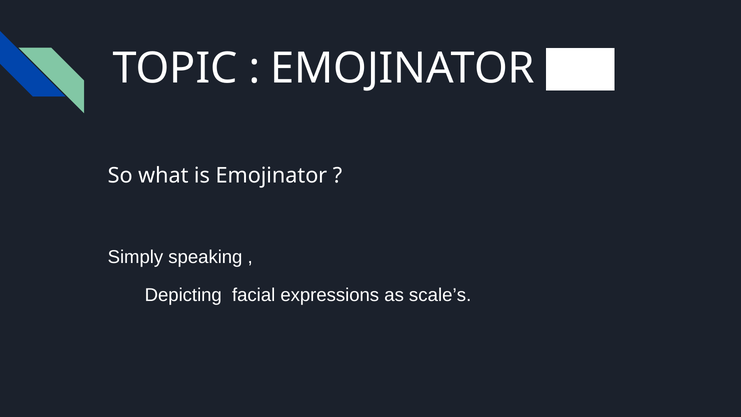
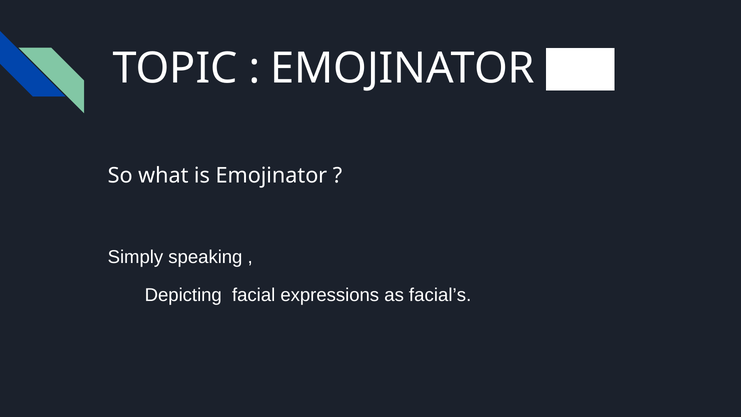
scale’s: scale’s -> facial’s (440, 295)
